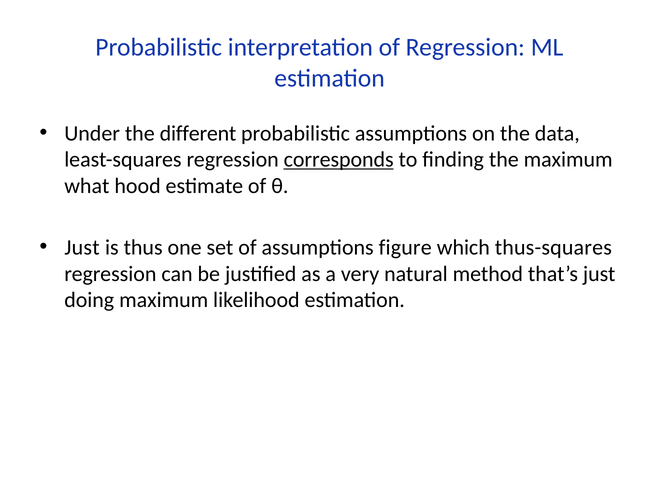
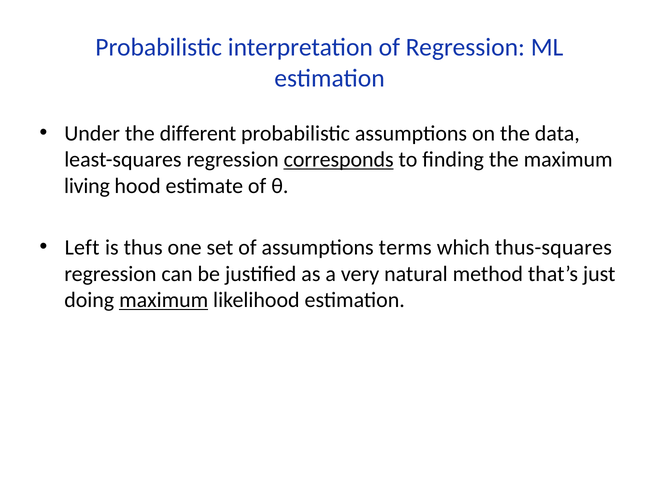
what: what -> living (87, 186)
Just: Just -> Left (82, 248)
figure: figure -> terms (405, 248)
maximum underline: none -> present (164, 300)
